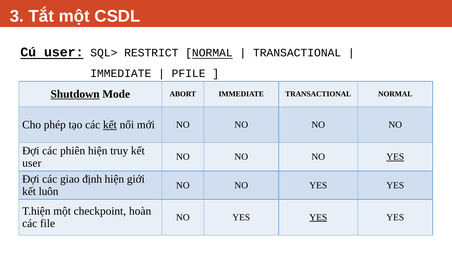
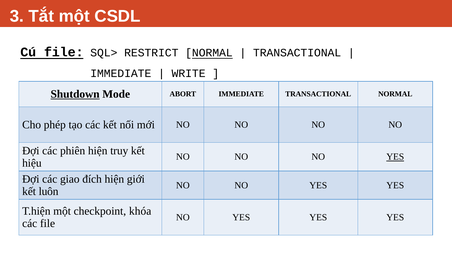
Cú user: user -> file (64, 52)
PFILE: PFILE -> WRITE (189, 74)
kết underline: present -> none (110, 125)
user: user -> hiệu (32, 163)
định: định -> đích (92, 179)
hoàn: hoàn -> khóa (140, 211)
YES underline: present -> none (318, 218)
